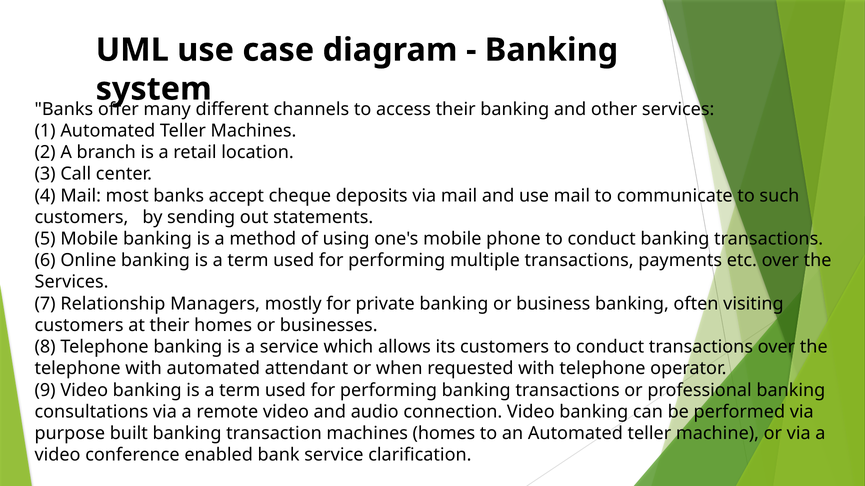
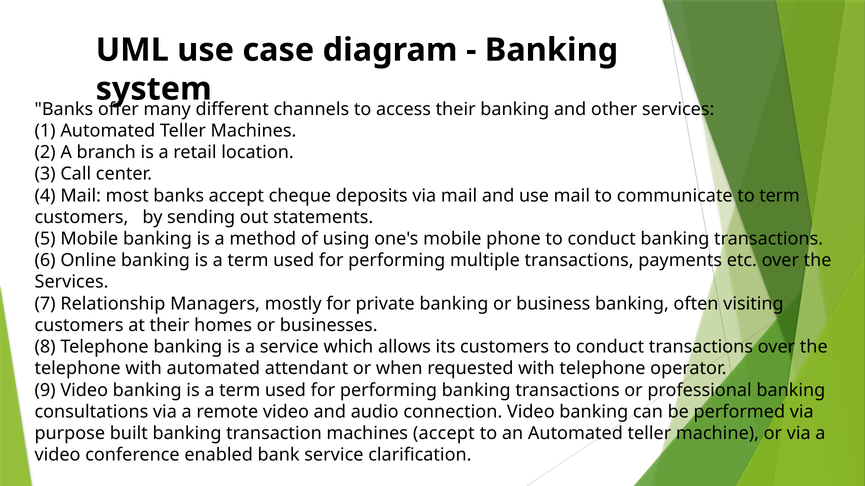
to such: such -> term (780, 196)
machines homes: homes -> accept (444, 434)
